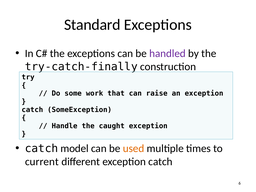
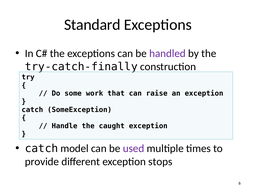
used colour: orange -> purple (134, 148)
current: current -> provide (42, 162)
exception catch: catch -> stops (160, 162)
